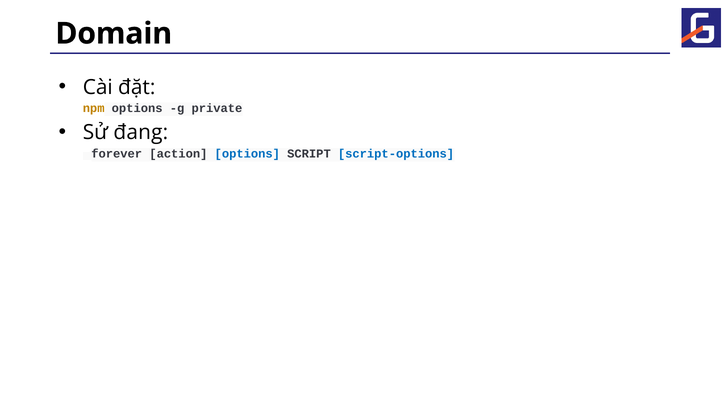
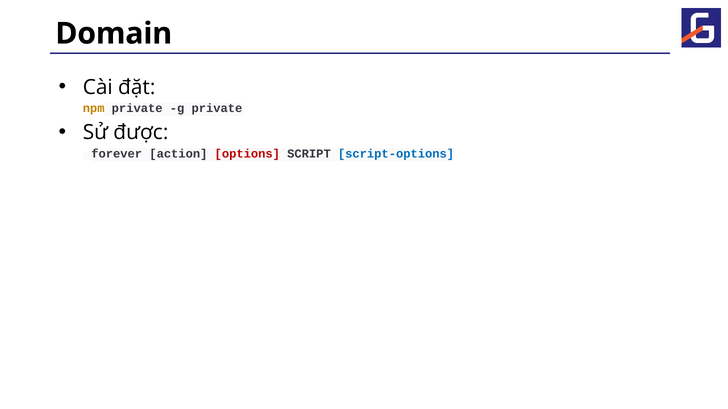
npm options: options -> private (137, 109)
đang: đang -> được (141, 133)
options colour: blue -> red (247, 154)
